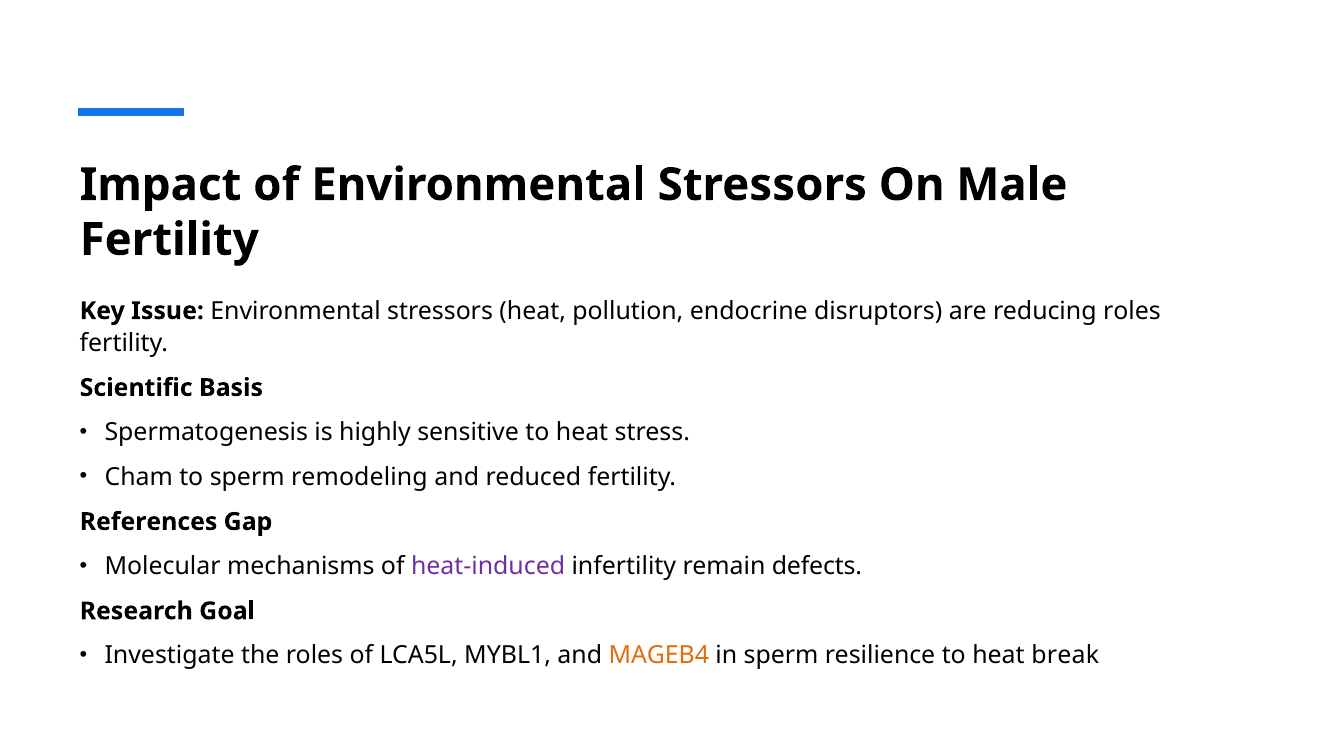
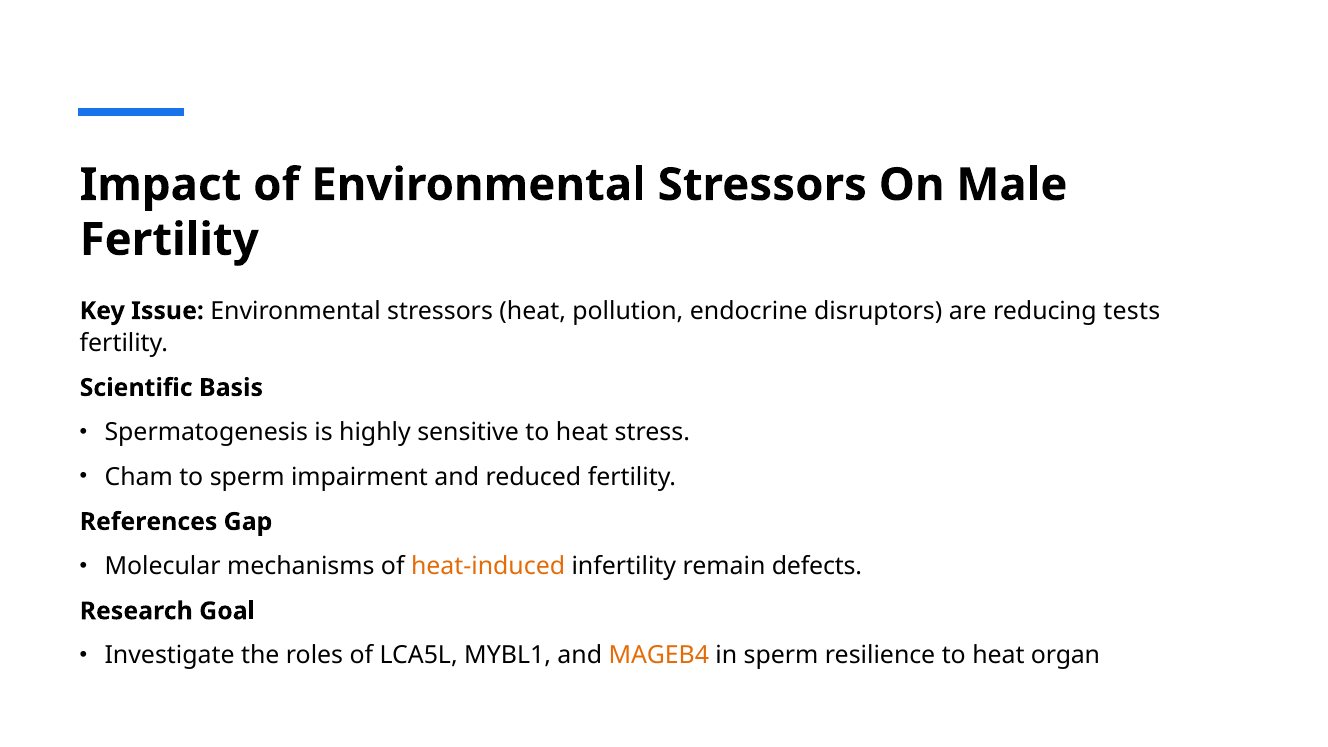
reducing roles: roles -> tests (1132, 311)
remodeling: remodeling -> impairment (360, 477)
heat-induced colour: purple -> orange (488, 566)
break: break -> organ (1065, 656)
